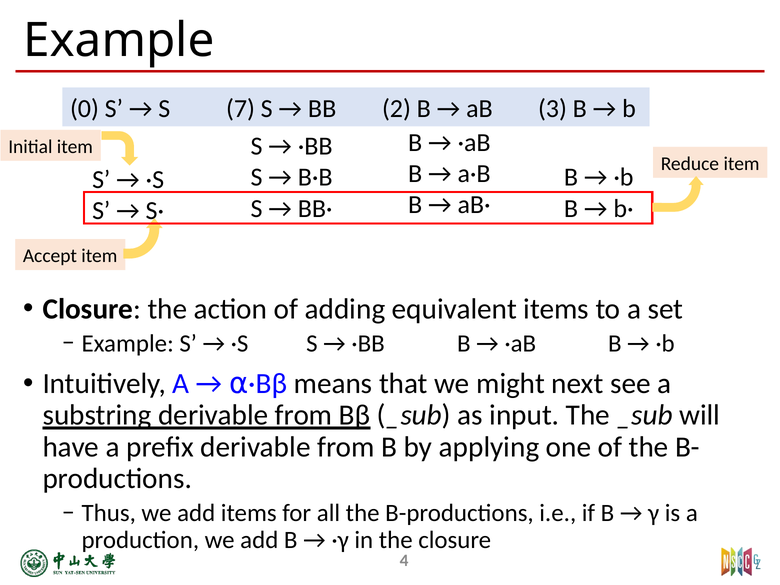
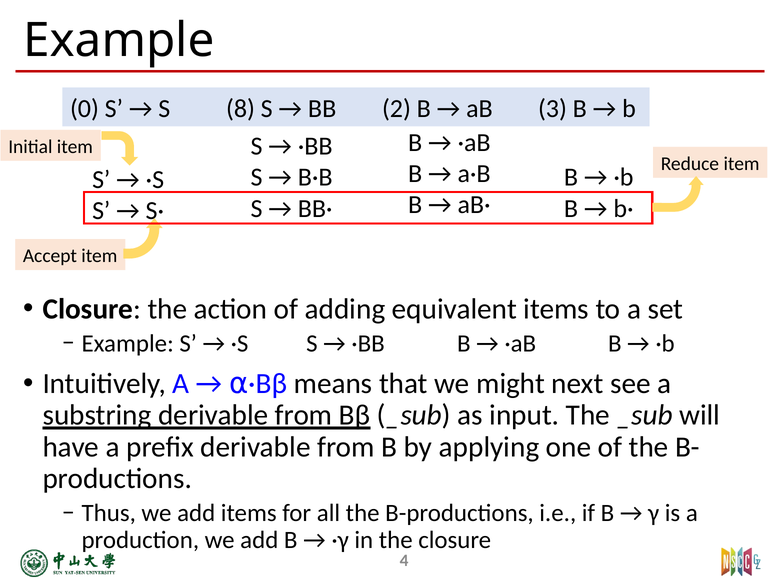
7: 7 -> 8 (240, 109)
